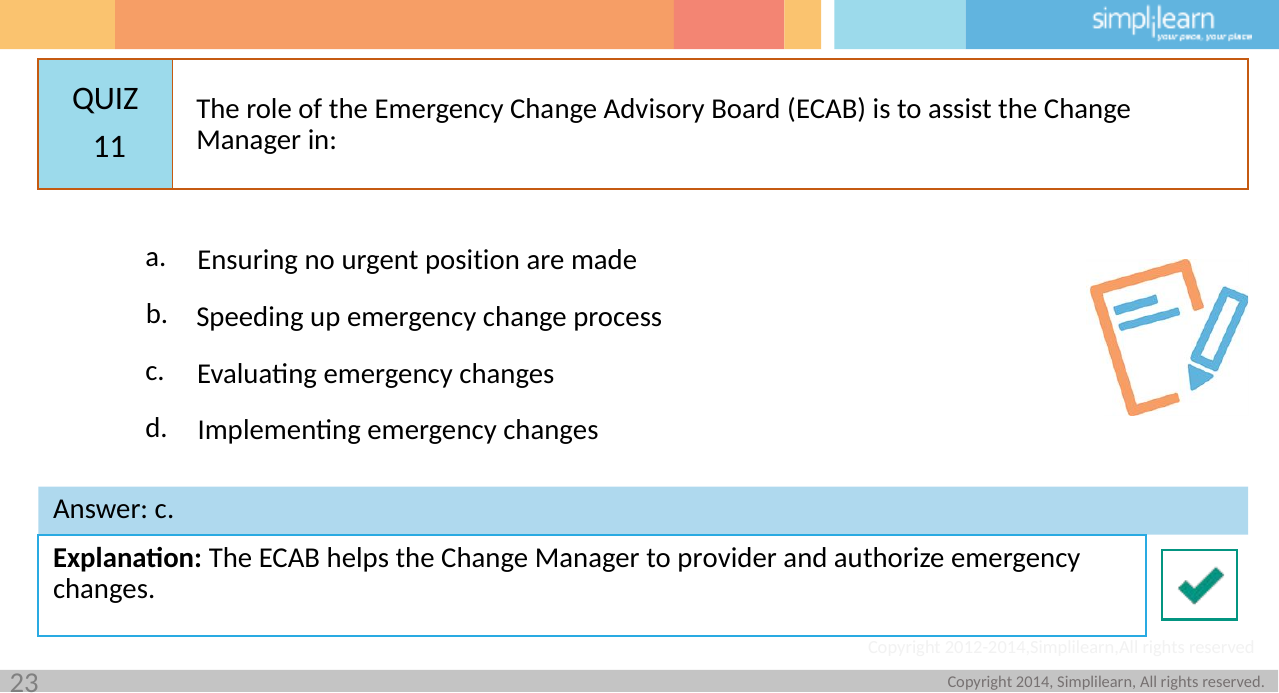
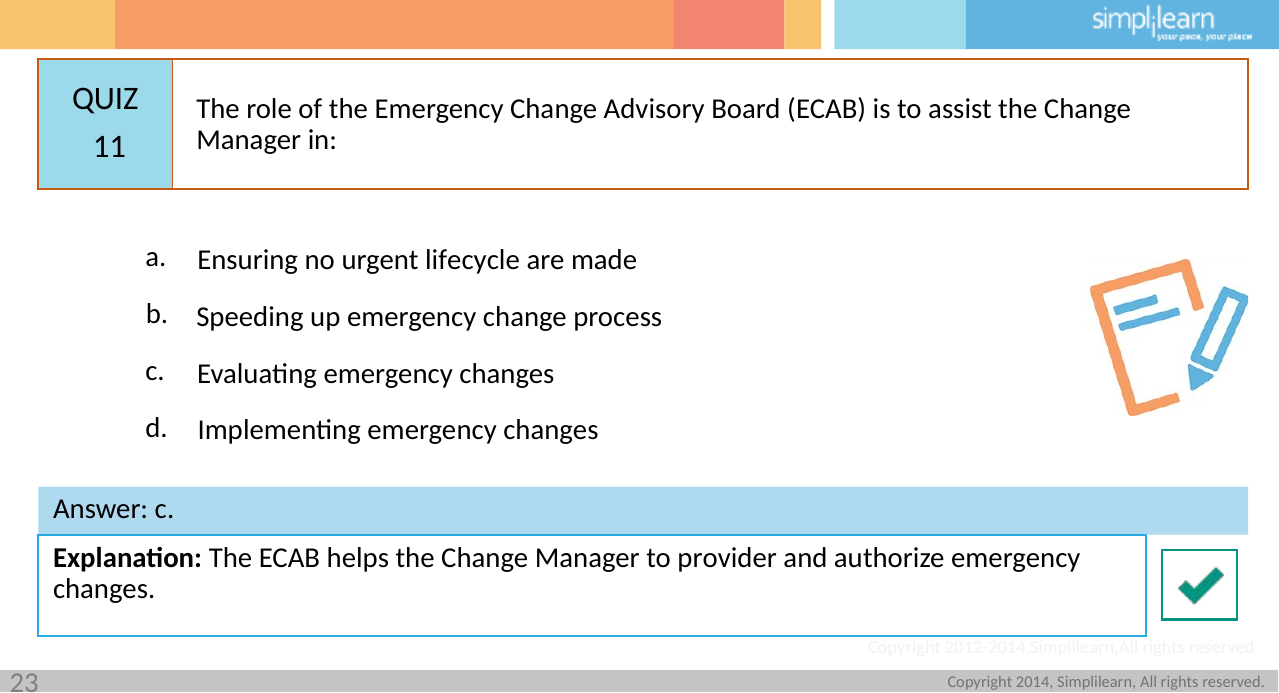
position: position -> lifecycle (472, 260)
